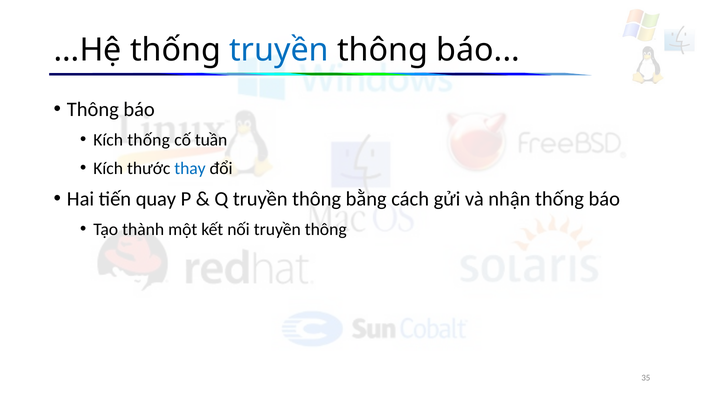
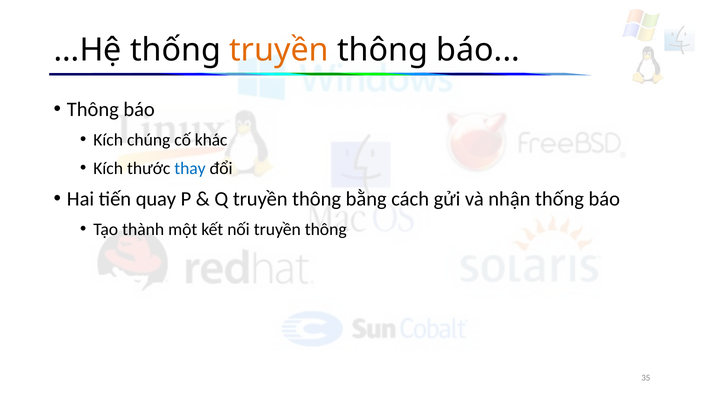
truyền colour: blue -> orange (279, 50)
Kích thống: thống -> chúng (149, 140)
tuần: tuần -> khác (211, 140)
